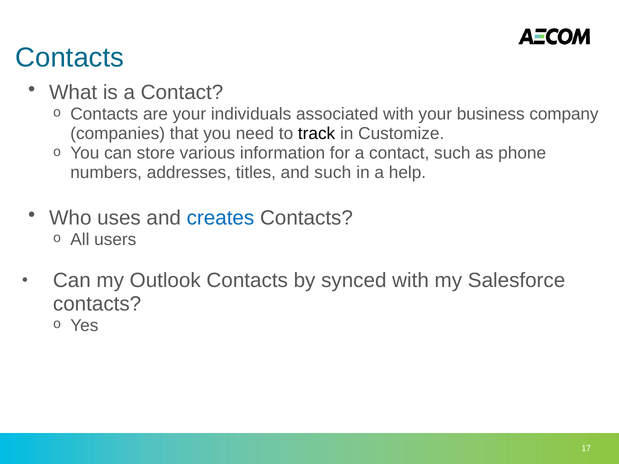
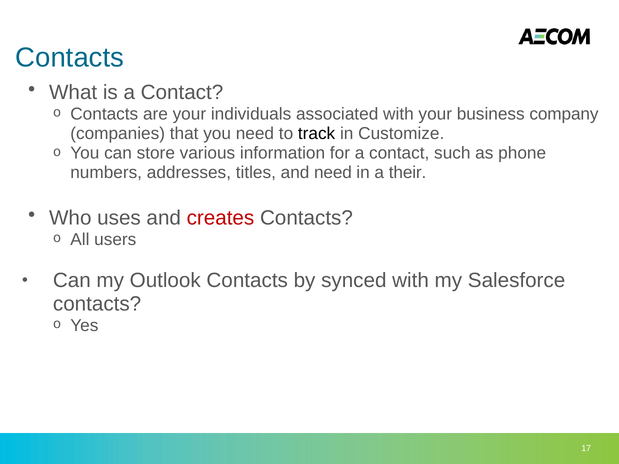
and such: such -> need (333, 173)
help: help -> their (408, 173)
creates colour: blue -> red (220, 218)
